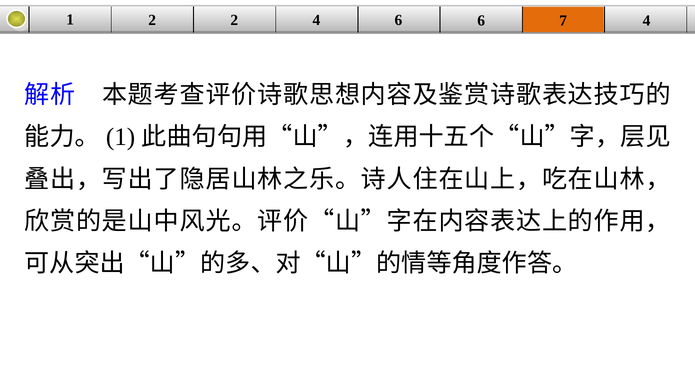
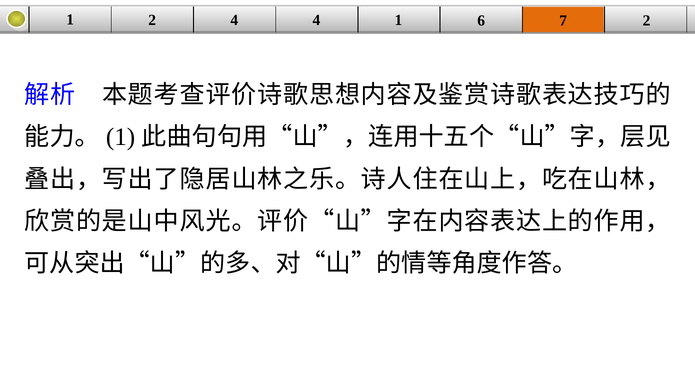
2 2: 2 -> 4 (234, 20)
4 6: 6 -> 1 (398, 20)
7 4: 4 -> 2 (646, 21)
